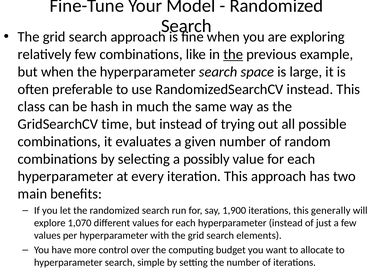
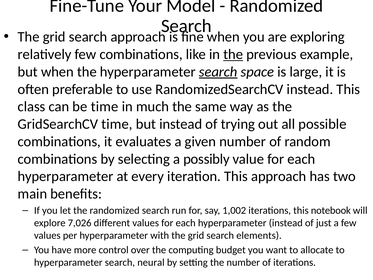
search underline: none -> present (218, 72)
be hash: hash -> time (105, 107)
1,900: 1,900 -> 1,002 (234, 210)
generally: generally -> notebook (331, 210)
1,070: 1,070 -> 7,026 (80, 223)
simple: simple -> neural (151, 262)
